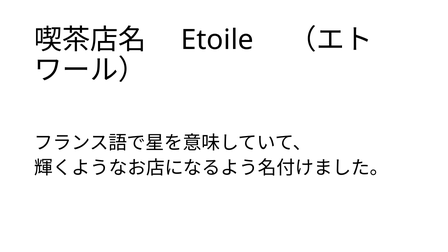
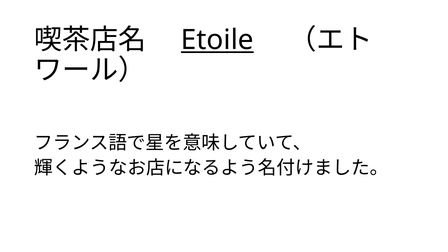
Etoile underline: none -> present (217, 40)
